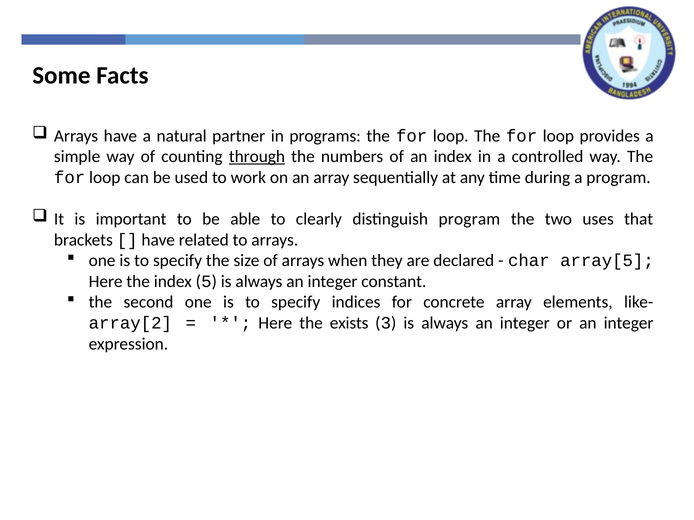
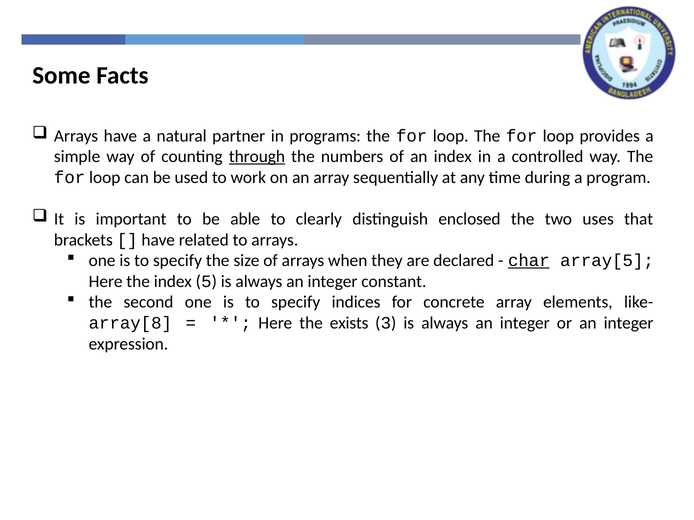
distinguish program: program -> enclosed (469, 219)
char underline: none -> present (529, 261)
array[2: array[2 -> array[8 (130, 323)
